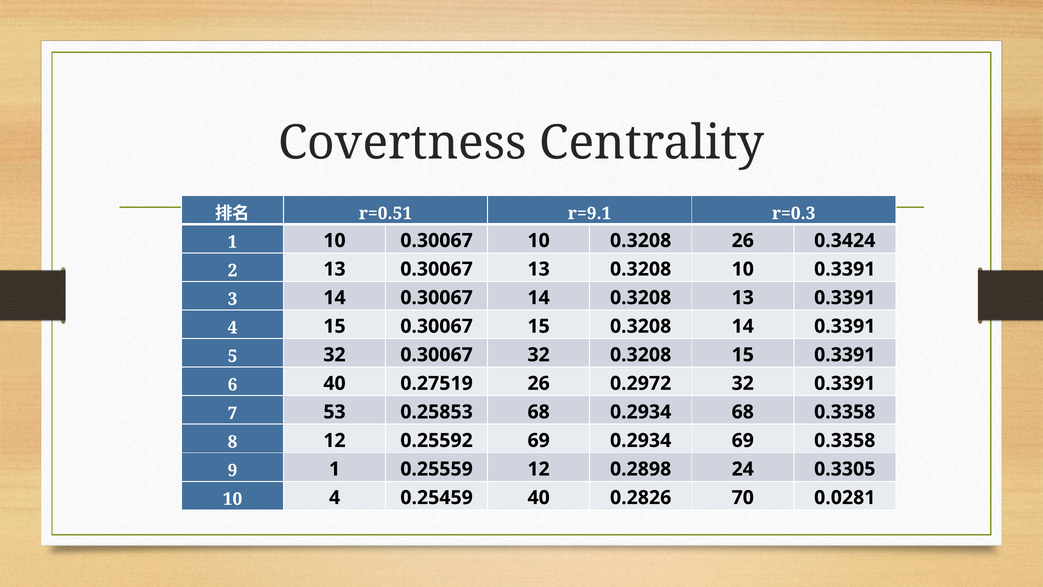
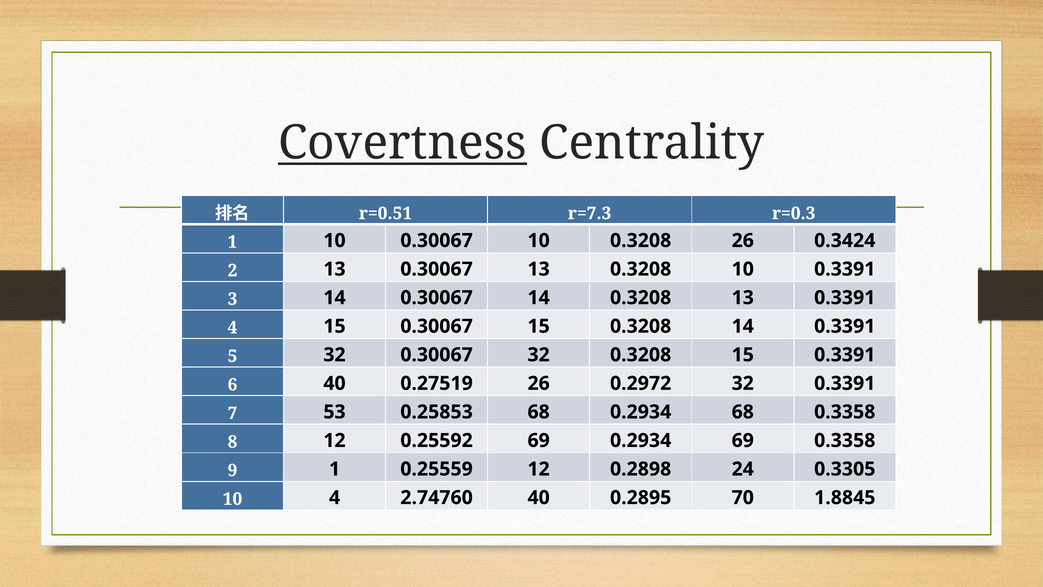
Covertness underline: none -> present (403, 143)
r=9.1: r=9.1 -> r=7.3 (590, 213)
0.25459: 0.25459 -> 2.74760 (437, 497)
0.2826: 0.2826 -> 0.2895 (641, 497)
0.0281: 0.0281 -> 1.8845 (845, 497)
